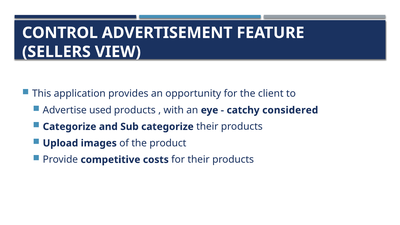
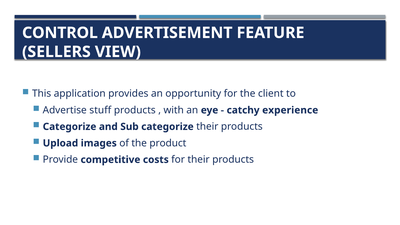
used: used -> stuff (100, 110)
considered: considered -> experience (290, 110)
